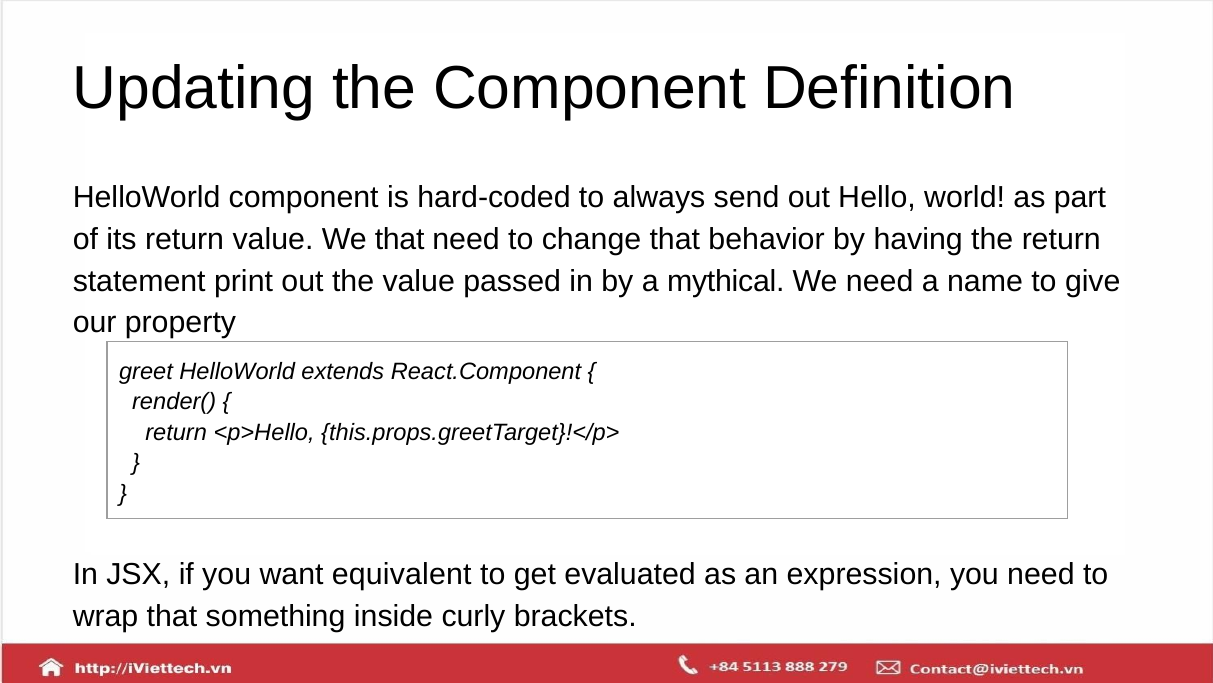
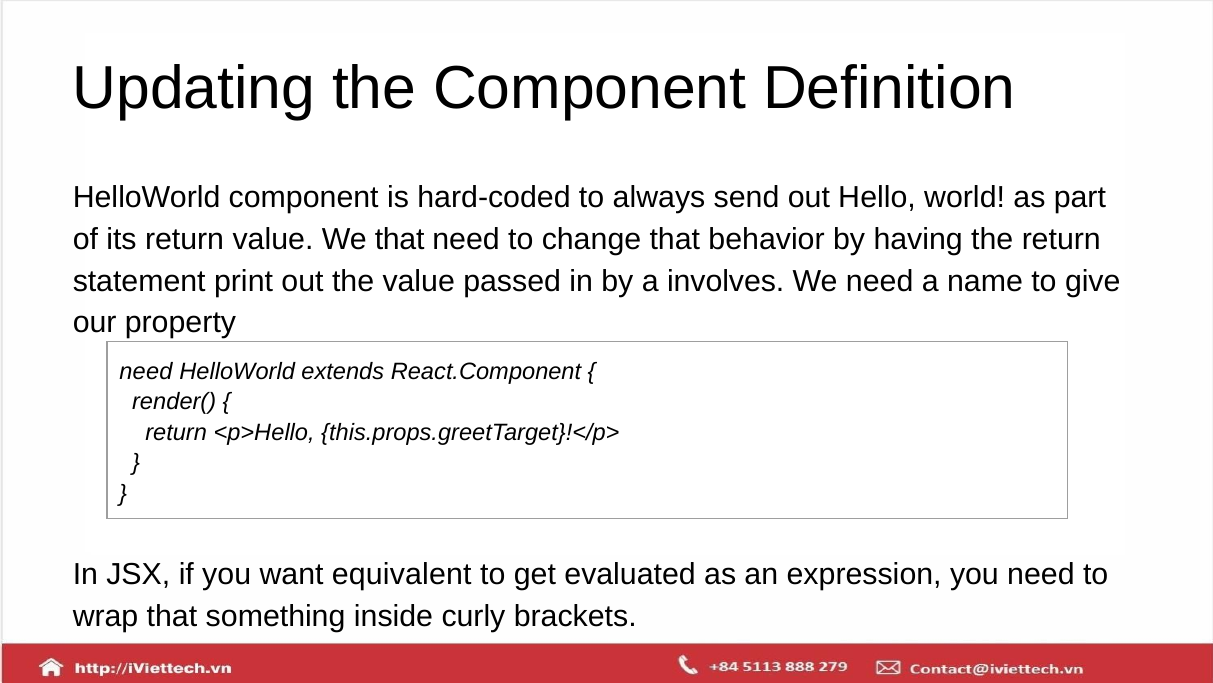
mythical: mythical -> involves (726, 281)
greet: greet -> need (146, 371)
